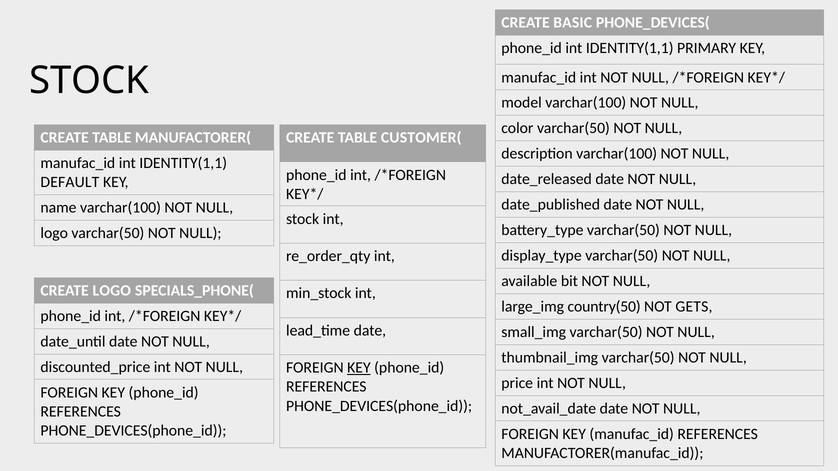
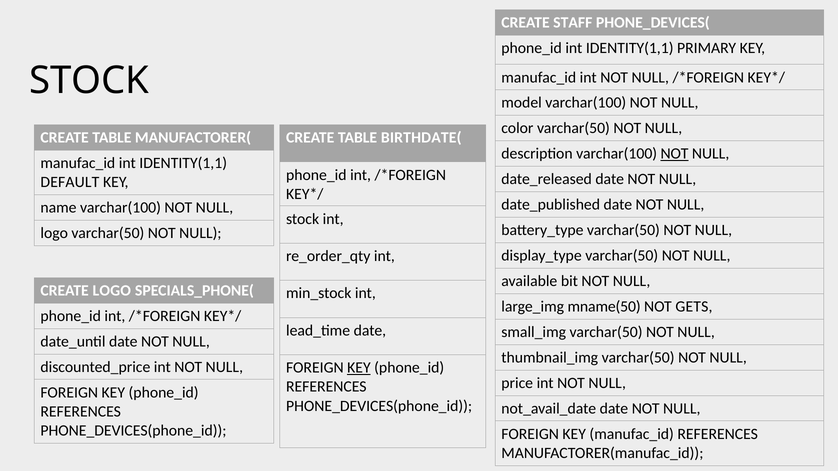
BASIC: BASIC -> STAFF (573, 23)
CUSTOMER(: CUSTOMER( -> BIRTHDATE( (421, 138)
NOT underline: none -> present (675, 154)
country(50: country(50 -> mname(50 (604, 307)
